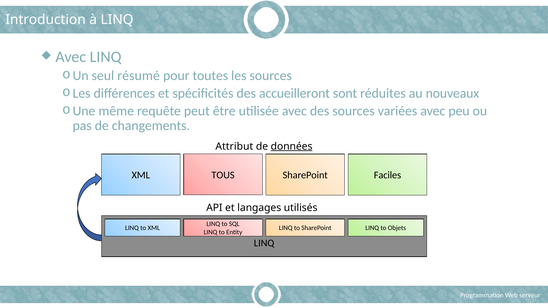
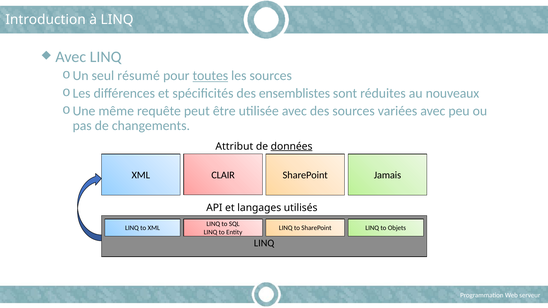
toutes underline: none -> present (210, 76)
accueilleront: accueilleront -> ensemblistes (294, 93)
TOUS: TOUS -> CLAIR (223, 175)
Faciles: Faciles -> Jamais (387, 175)
